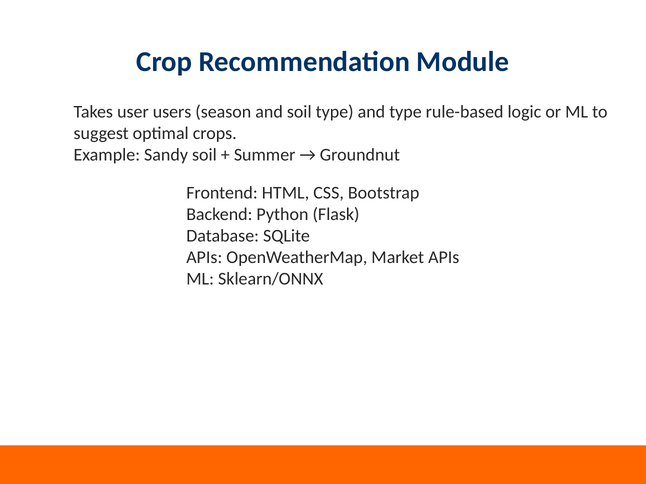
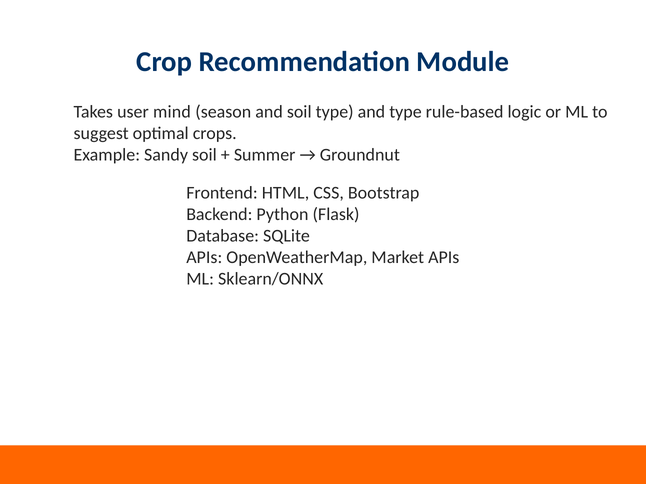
users: users -> mind (172, 112)
